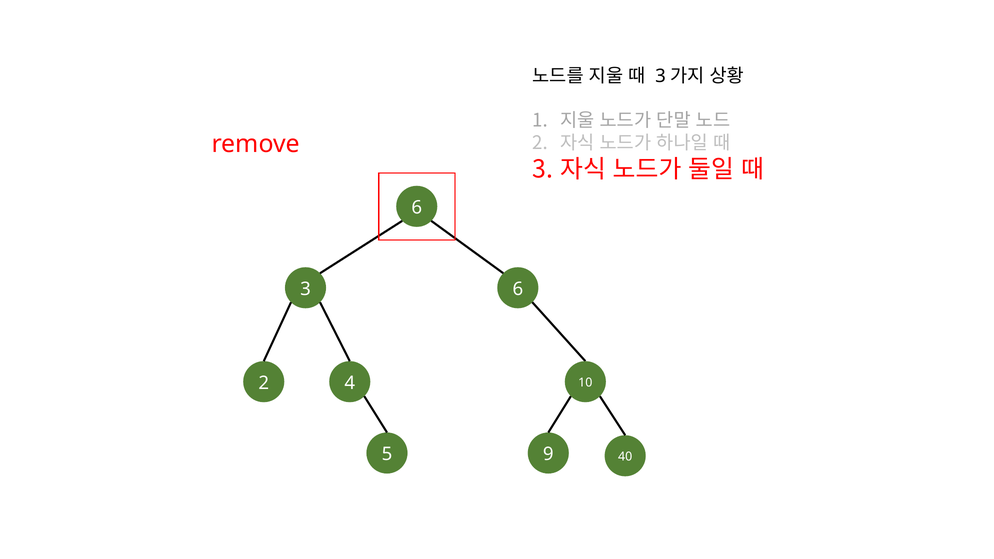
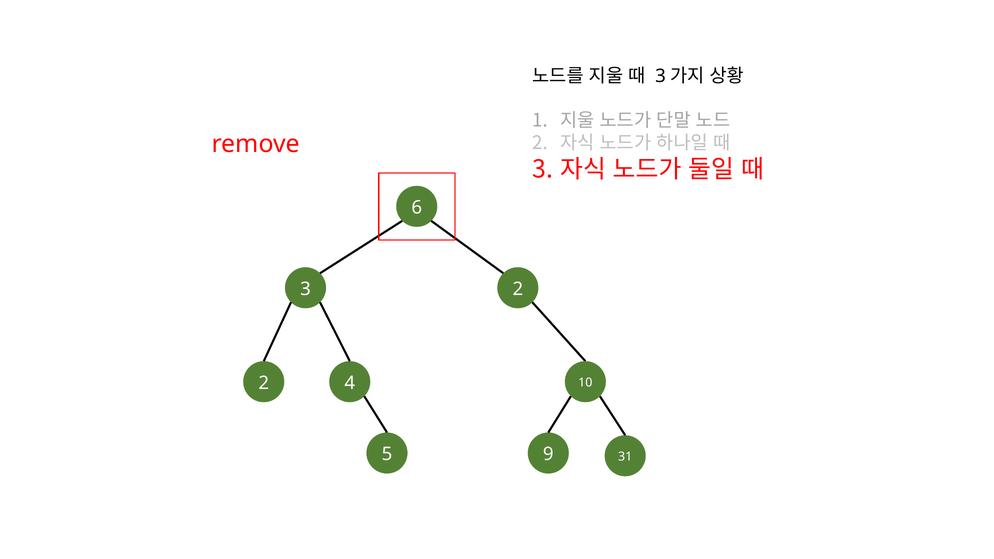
3 6: 6 -> 2 (518, 289)
40: 40 -> 31 (625, 457)
